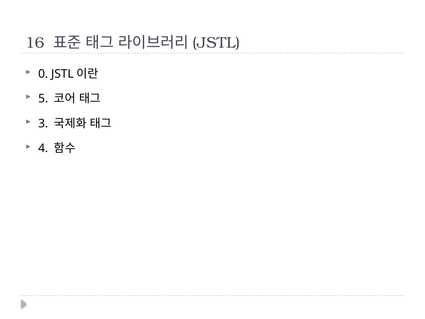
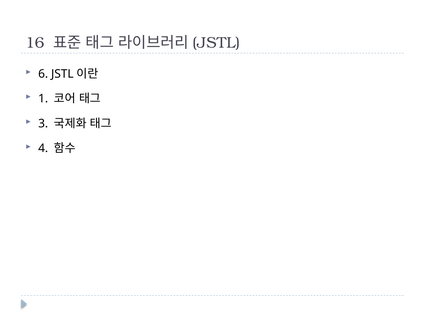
0: 0 -> 6 (43, 74)
5: 5 -> 1 (43, 99)
